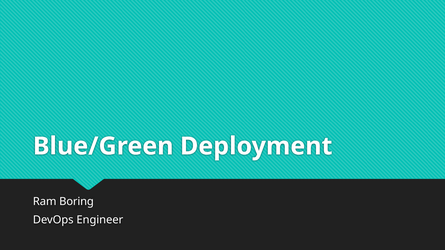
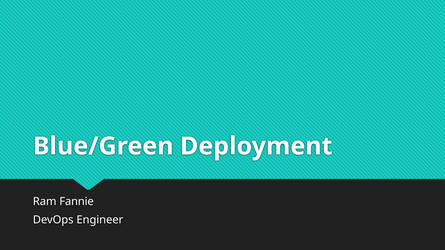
Boring: Boring -> Fannie (77, 202)
